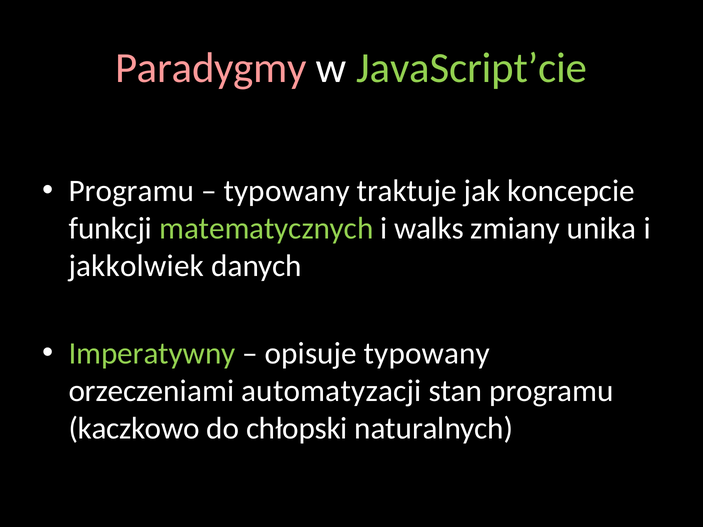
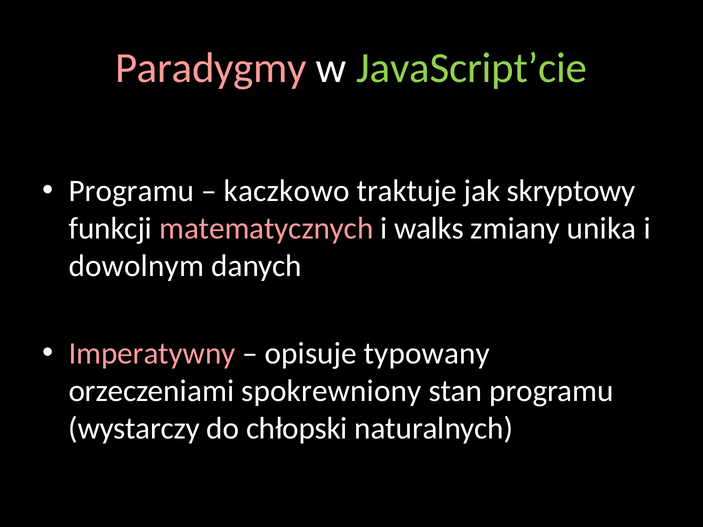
typowany: typowany -> kaczkowo (287, 191)
koncepcie: koncepcie -> skryptowy (571, 191)
matematycznych colour: light green -> pink (266, 229)
jakkolwiek: jakkolwiek -> dowolnym (136, 266)
Imperatywny colour: light green -> pink (152, 354)
automatyzacji: automatyzacji -> spokrewniony (331, 391)
kaczkowo: kaczkowo -> wystarczy (134, 429)
